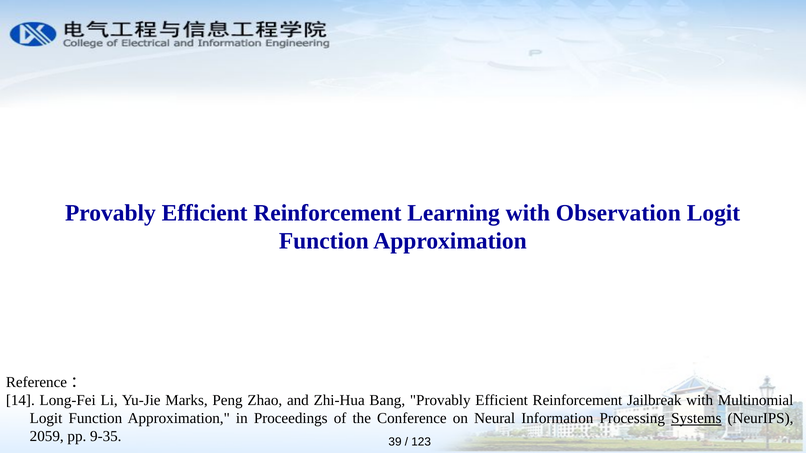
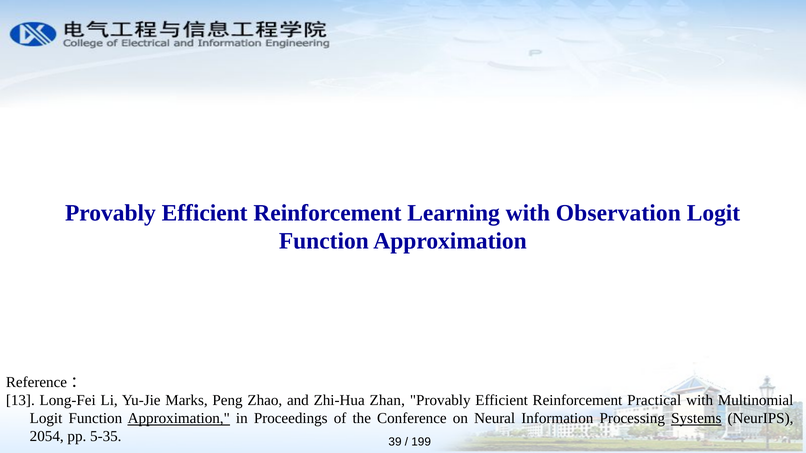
14: 14 -> 13 (20, 401)
Bang: Bang -> Zhan (387, 401)
Jailbreak: Jailbreak -> Practical (654, 401)
Approximation underline: none -> present (179, 419)
2059: 2059 -> 2054 (47, 437)
9-35: 9-35 -> 5-35 (106, 437)
123: 123 -> 199 (421, 442)
